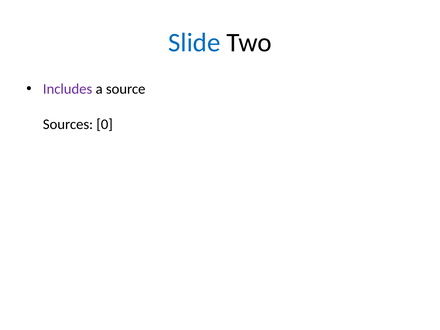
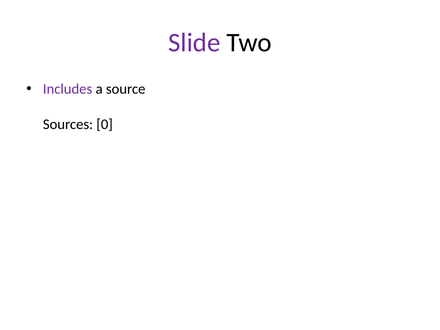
Slide colour: blue -> purple (194, 43)
